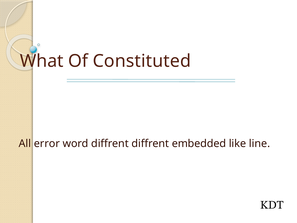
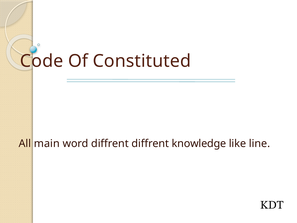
What: What -> Code (42, 61)
error: error -> main (47, 143)
embedded: embedded -> knowledge (199, 143)
